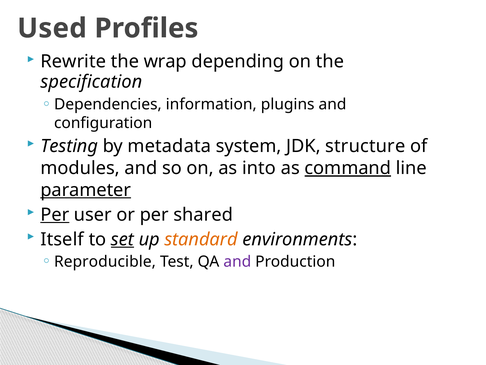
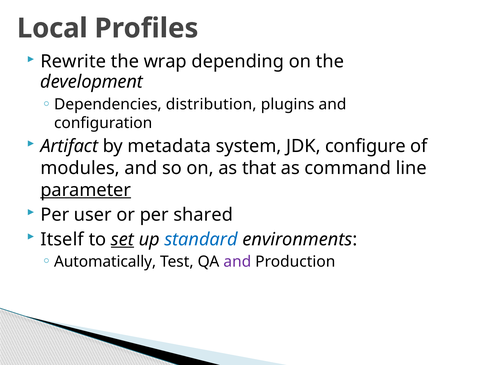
Used: Used -> Local (52, 28)
specification: specification -> development (92, 82)
information: information -> distribution (211, 104)
Testing: Testing -> Artifact (69, 146)
structure: structure -> configure (365, 146)
into: into -> that (259, 168)
command underline: present -> none (348, 168)
Per underline: present -> none (55, 214)
standard colour: orange -> blue (201, 239)
Reproducible: Reproducible -> Automatically (105, 261)
